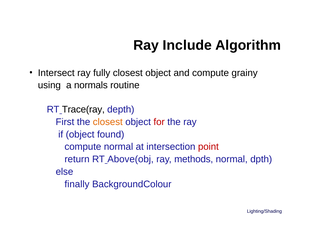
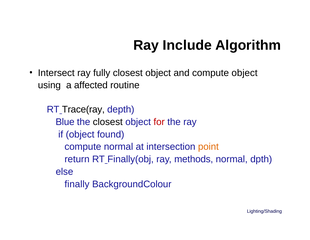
compute grainy: grainy -> object (245, 73)
normals: normals -> affected (91, 85)
First: First -> Blue (65, 122)
closest colour: orange -> black (108, 122)
point colour: red -> orange (208, 147)
Above(obj: Above(obj -> Finally(obj (131, 159)
